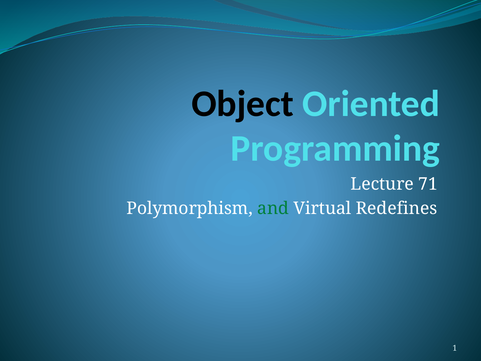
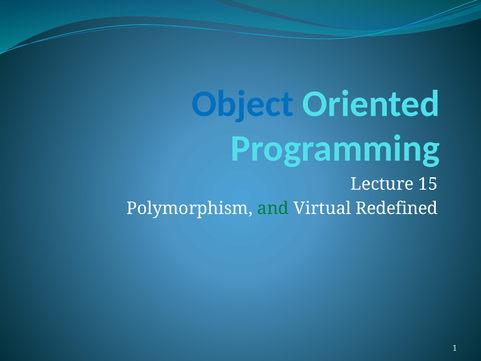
Object colour: black -> blue (243, 104)
71: 71 -> 15 (428, 184)
Redefines: Redefines -> Redefined (397, 208)
